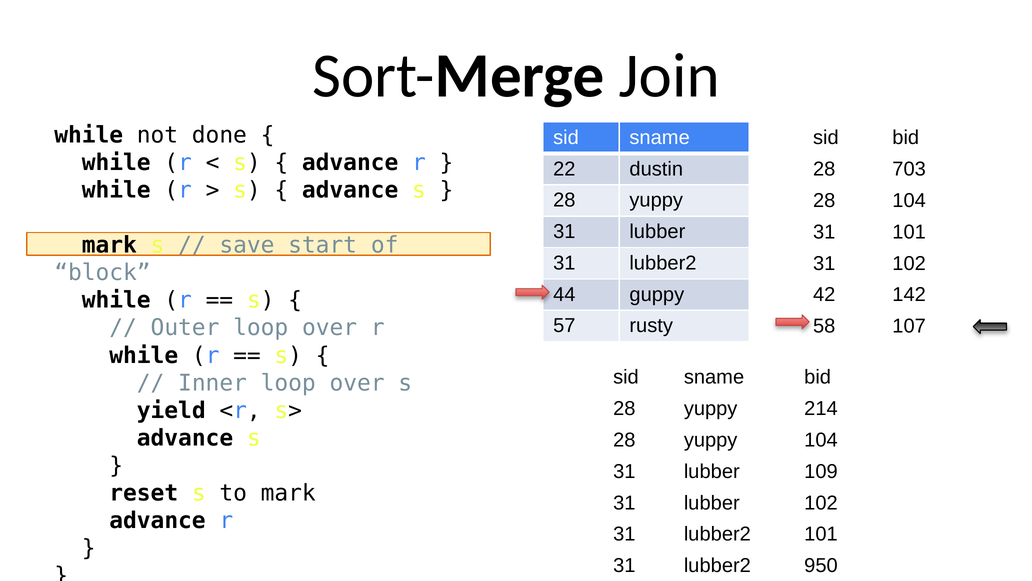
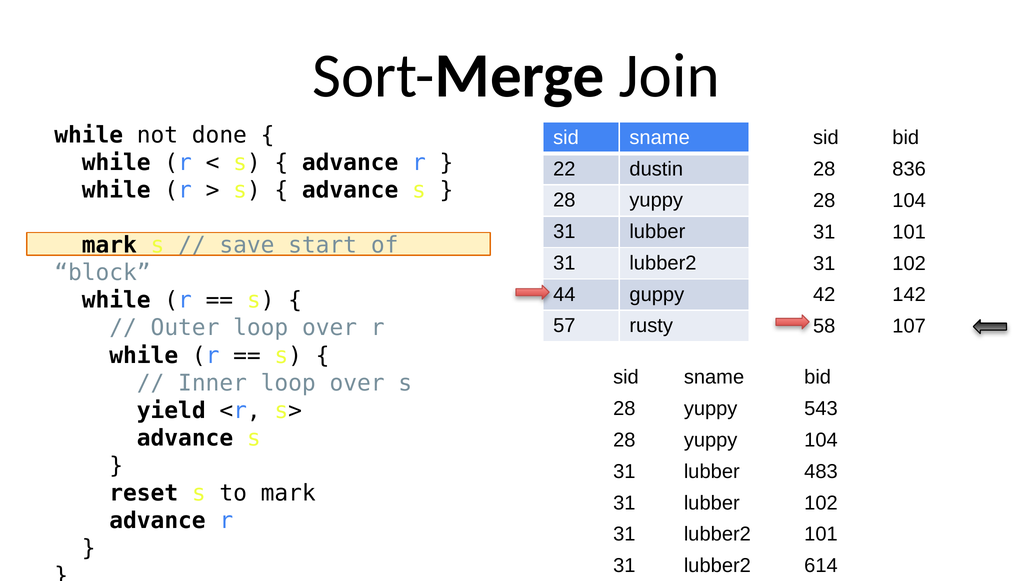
703: 703 -> 836 (909, 169)
214: 214 -> 543 (821, 408)
109: 109 -> 483 (821, 471)
950: 950 -> 614 (821, 565)
